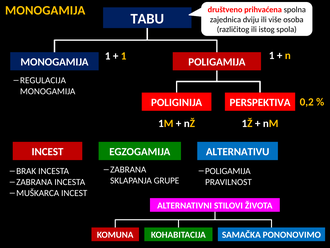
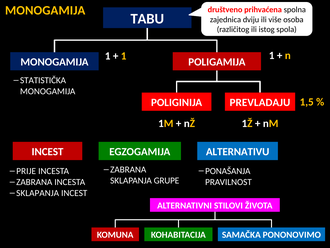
REGULACIJA: REGULACIJA -> STATISTIČKA (43, 80)
0,2: 0,2 -> 1,5 (307, 102)
PERSPEKTIVA: PERSPEKTIVA -> PREVLADAJU (260, 102)
BRAK: BRAK -> PRIJE (26, 171)
POLIGAMIJA: POLIGAMIJA -> PONAŠANJA (228, 171)
MUŠKARCA: MUŠKARCA -> SKLAPANJA (38, 193)
